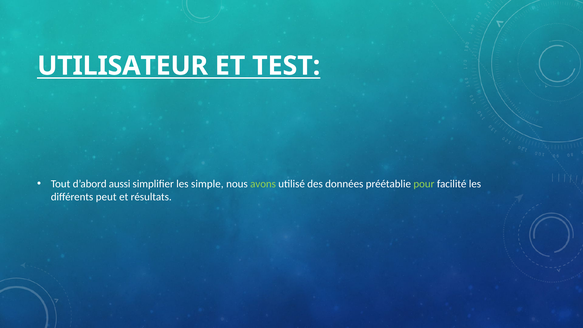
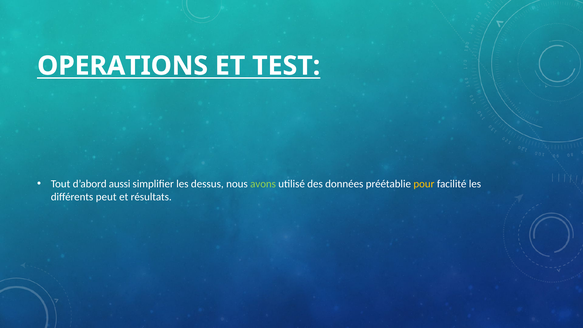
UTILISATEUR: UTILISATEUR -> OPERATIONS (123, 66)
simple: simple -> dessus (207, 184)
pour colour: light green -> yellow (424, 184)
